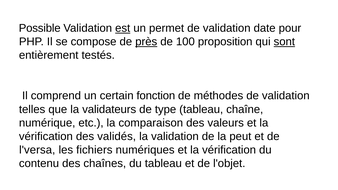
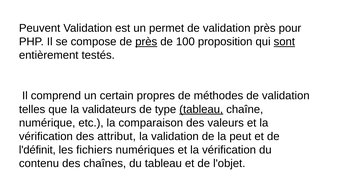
Possible: Possible -> Peuvent (40, 28)
est underline: present -> none (123, 28)
validation date: date -> près (265, 28)
fonction: fonction -> propres (156, 96)
tableau underline: none -> present (201, 109)
validés: validés -> attribut (117, 136)
l'versa: l'versa -> l'définit (37, 150)
